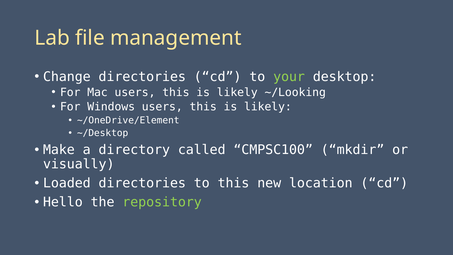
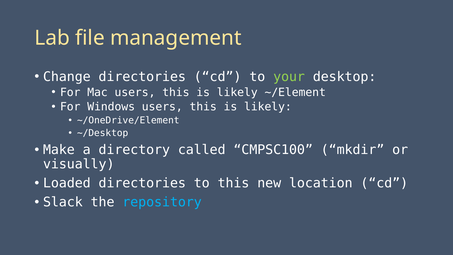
~/Looking: ~/Looking -> ~/Element (295, 92)
Hello: Hello -> Slack (63, 202)
repository colour: light green -> light blue (162, 202)
